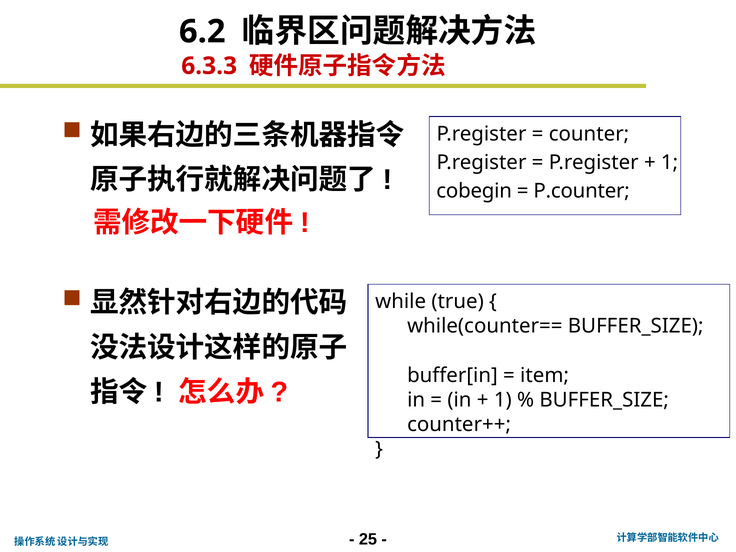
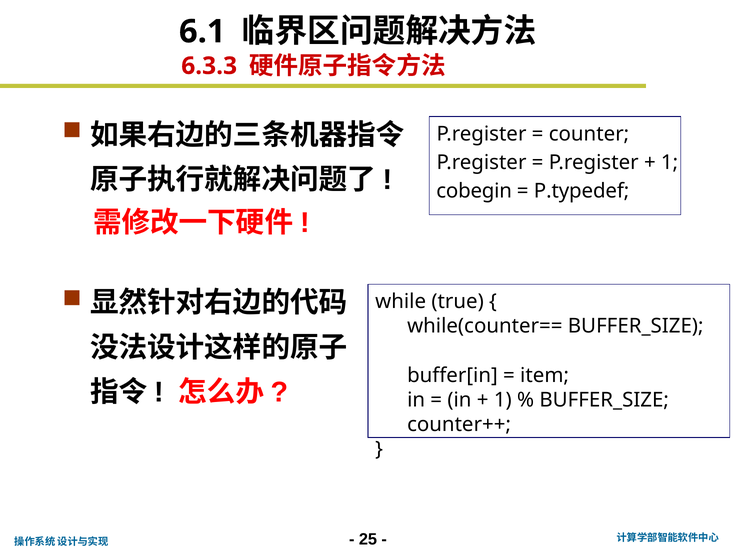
6.2: 6.2 -> 6.1 (202, 32)
P.counter: P.counter -> P.typedef (582, 191)
